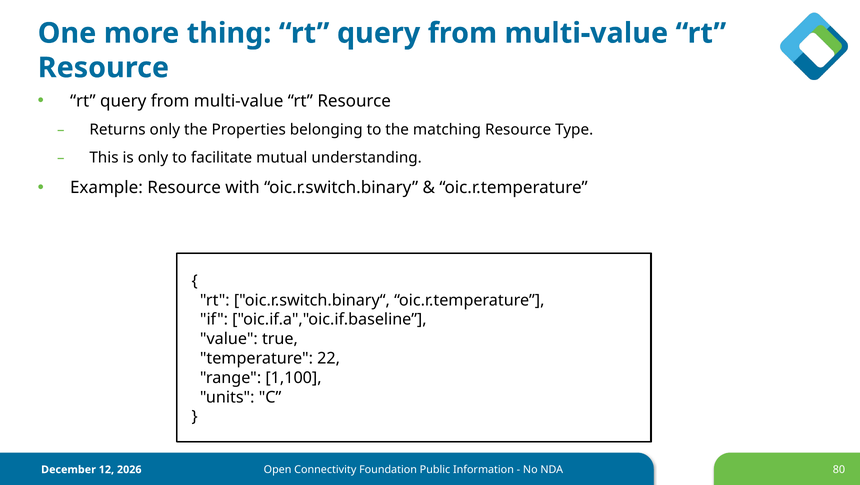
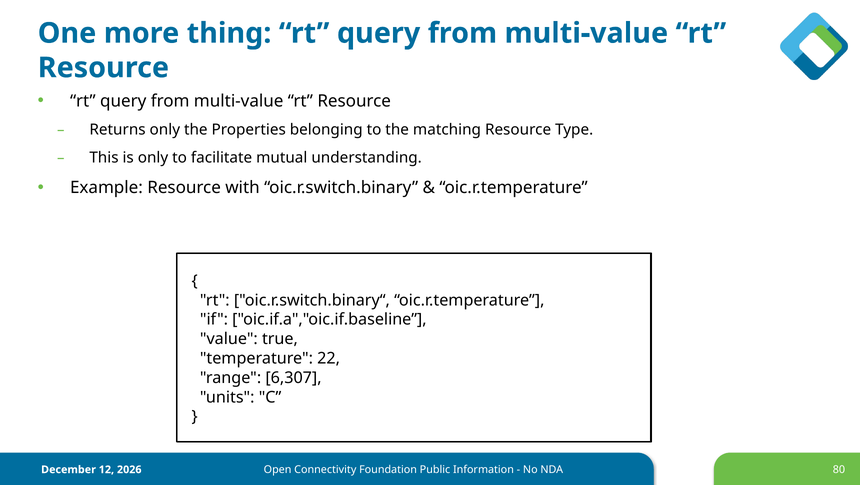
1,100: 1,100 -> 6,307 (294, 378)
